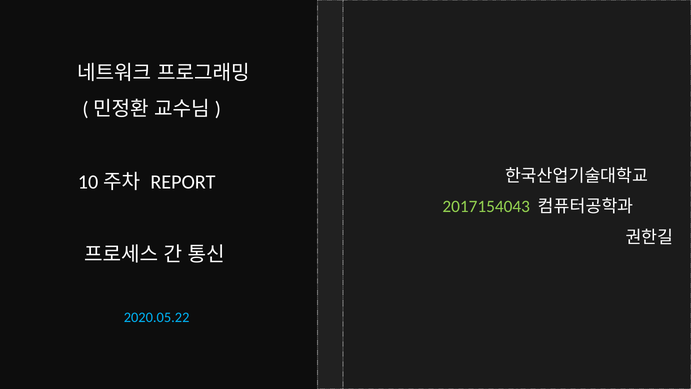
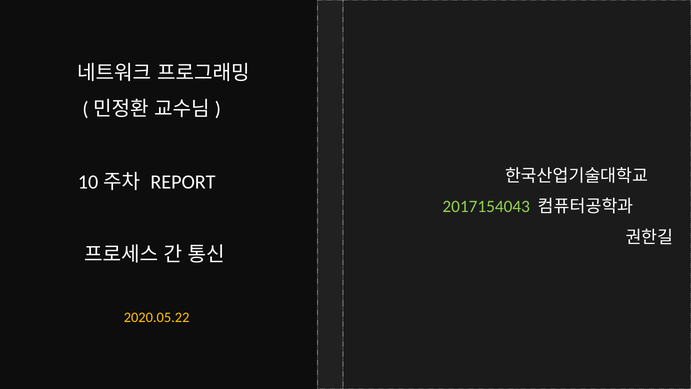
2020.05.22 colour: light blue -> yellow (157, 317)
